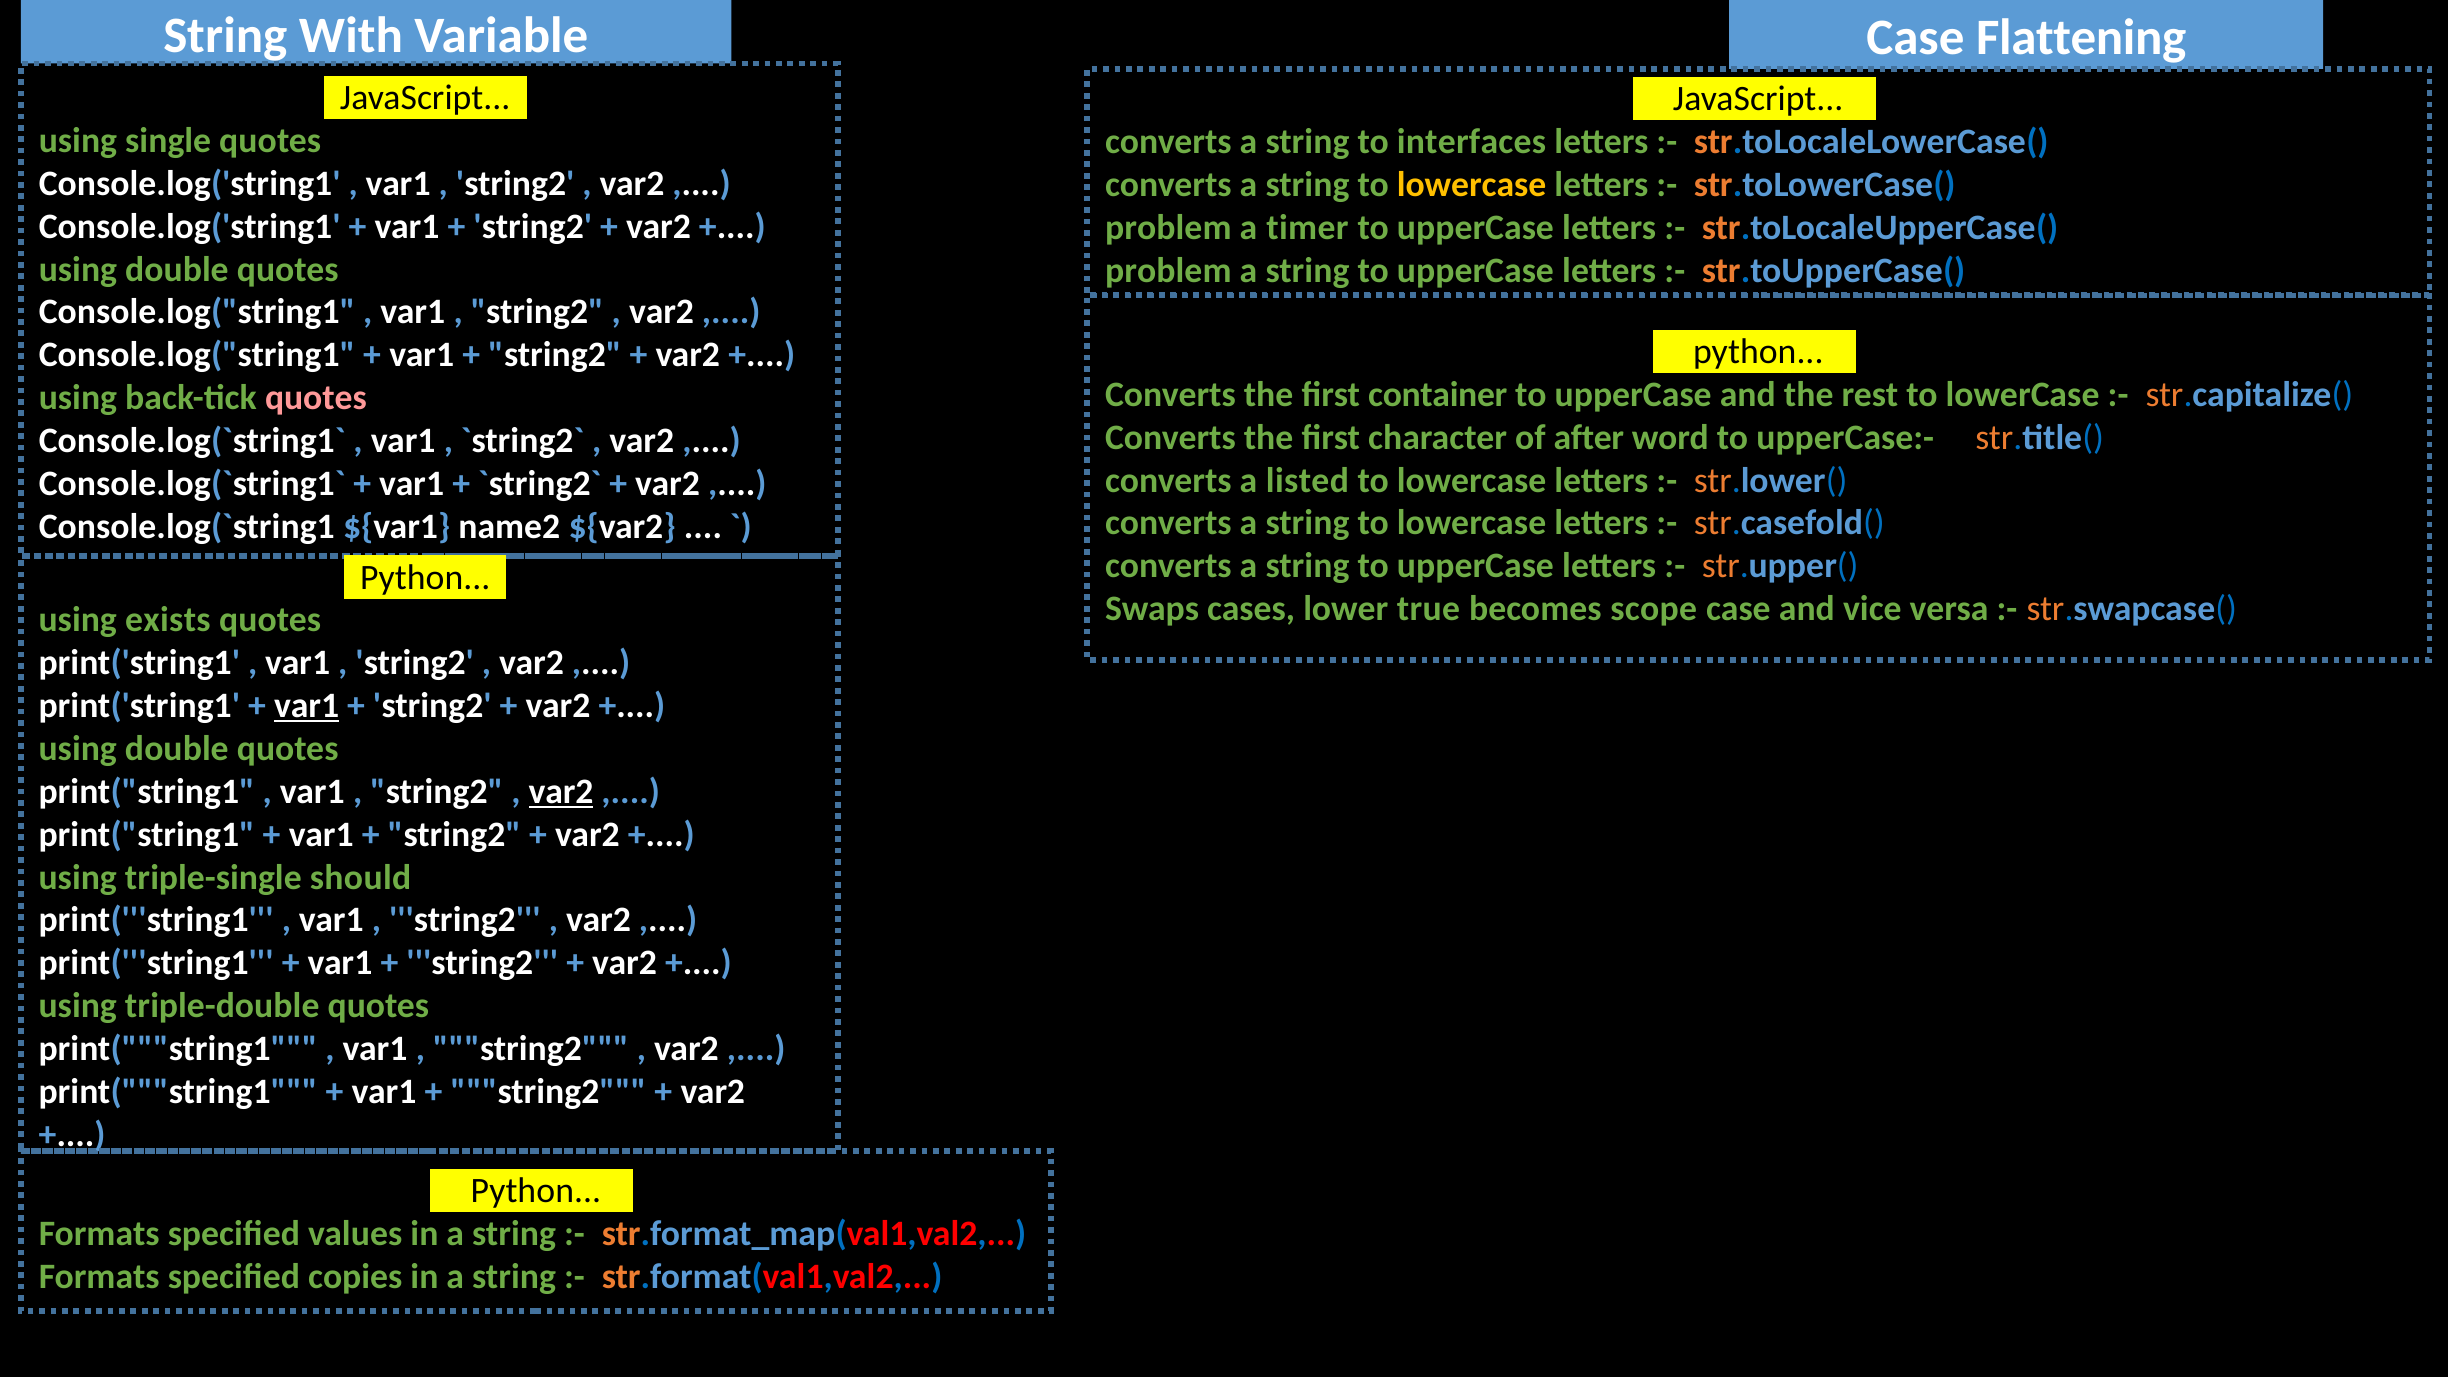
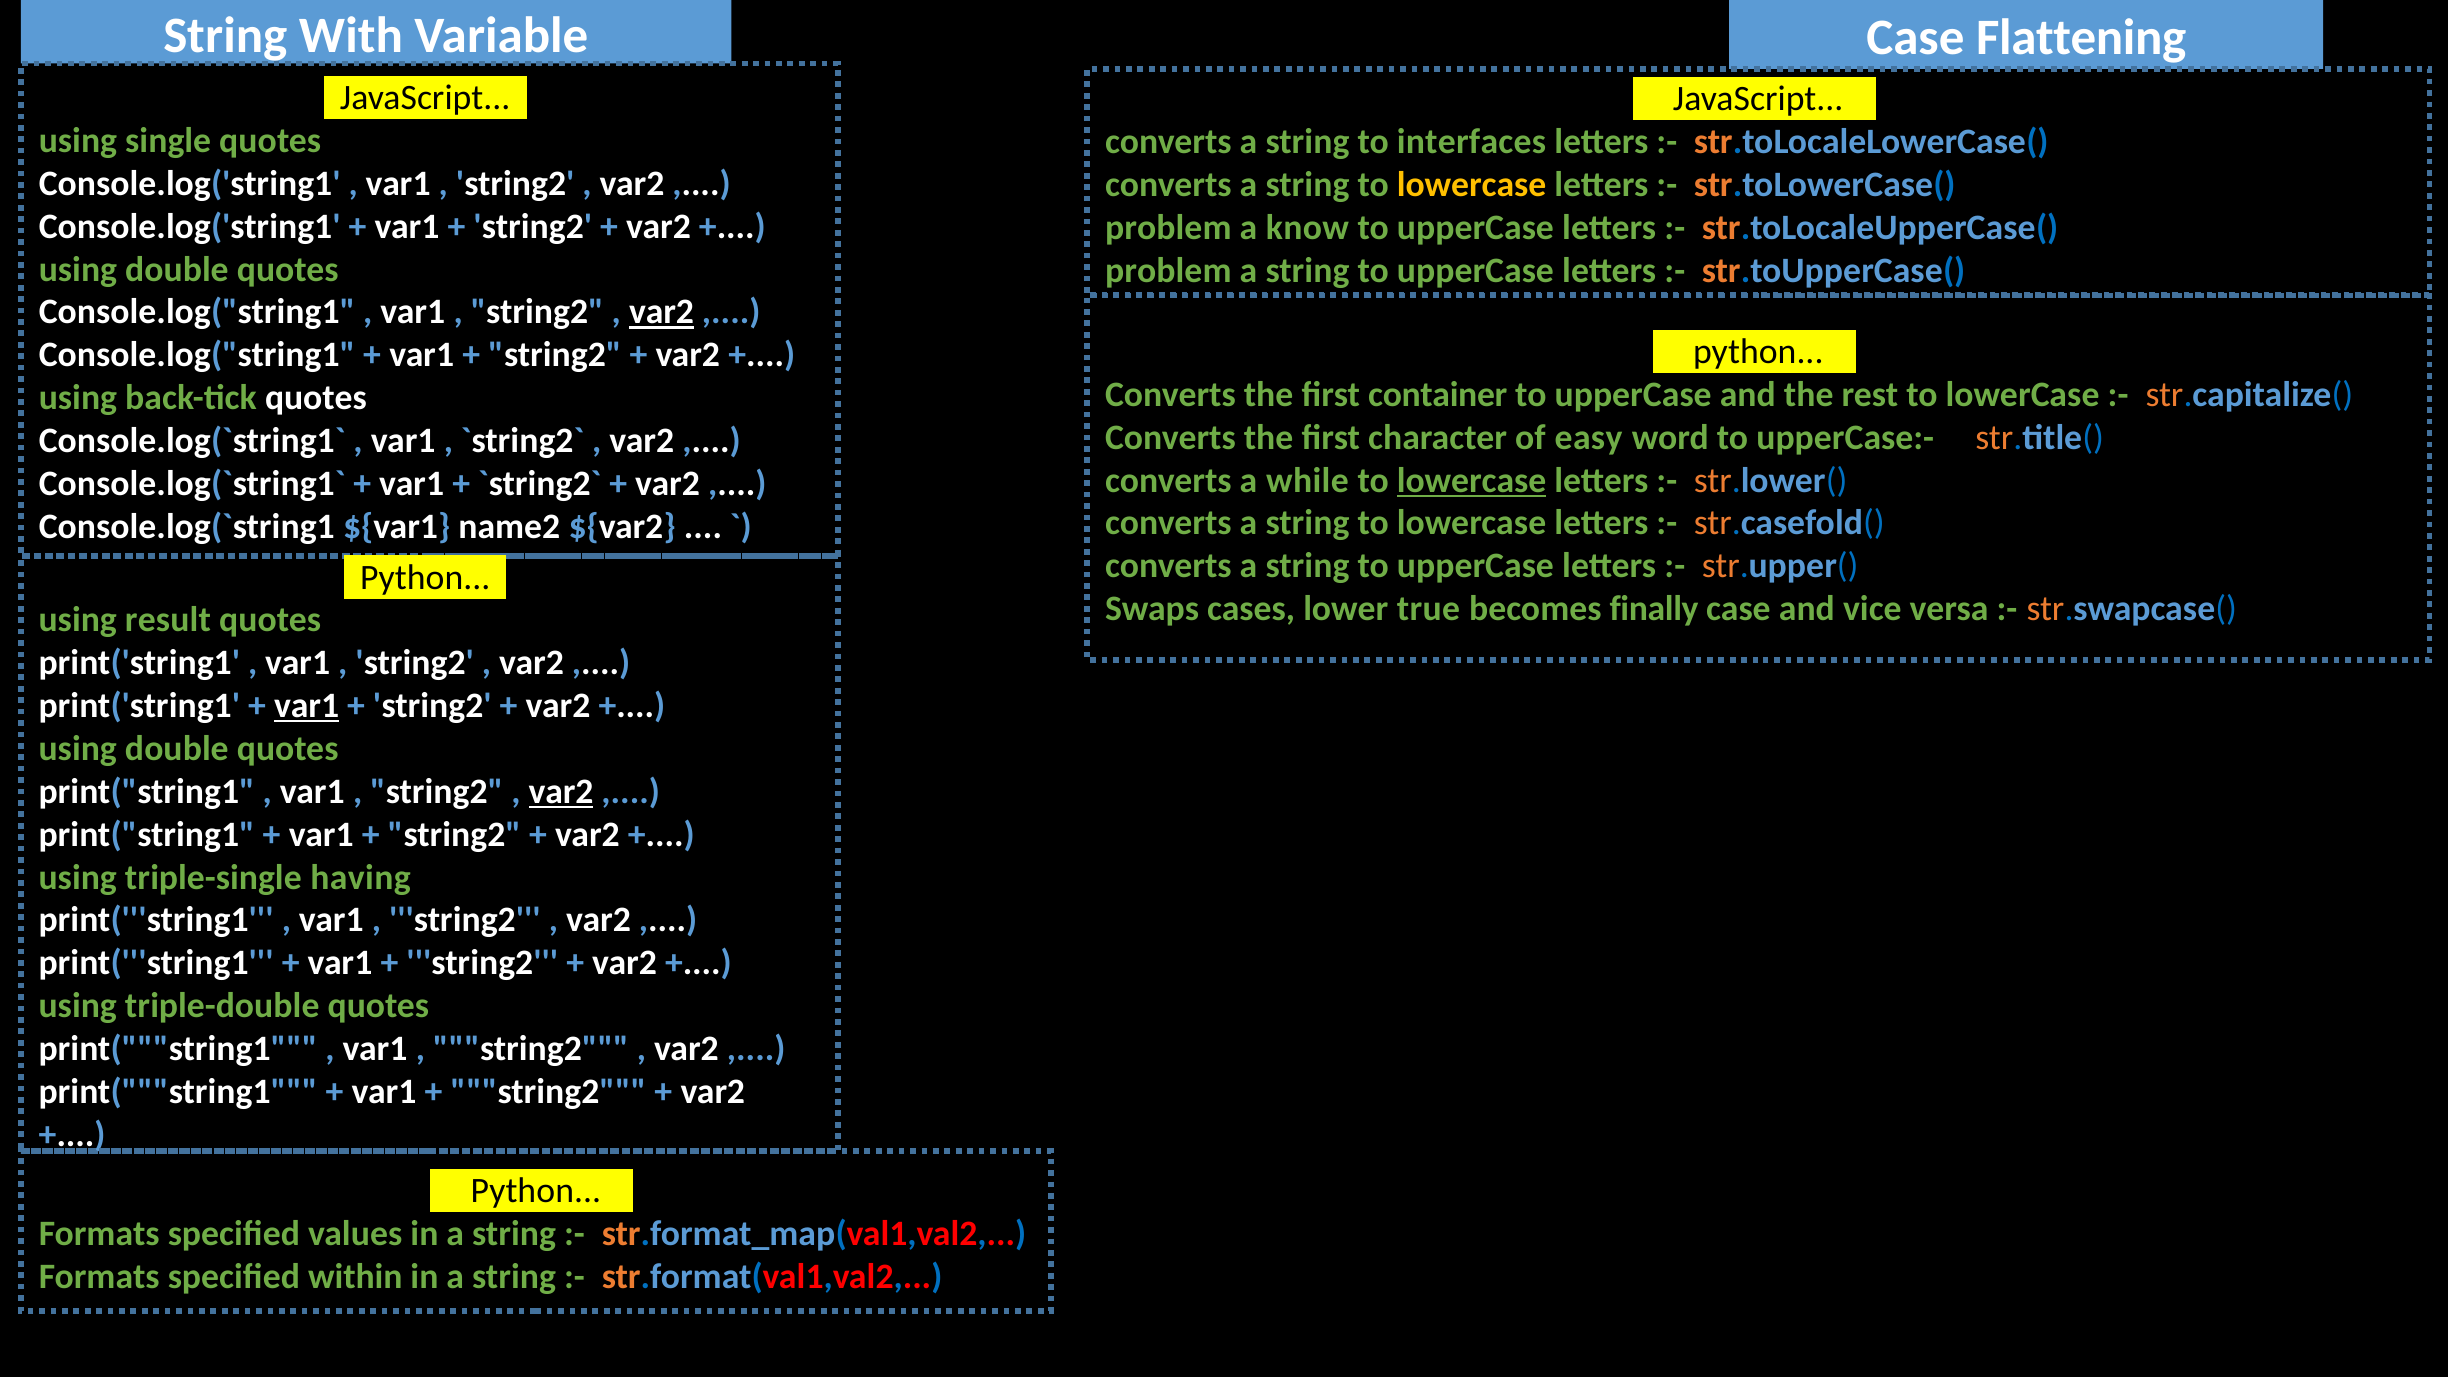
timer: timer -> know (1307, 227)
var2 underline: none -> present (662, 312)
quotes colour: pink -> white (316, 398)
after: after -> easy (1589, 437)
listed: listed -> while (1307, 480)
lowercase underline: none -> present (1472, 480)
scope: scope -> finally (1654, 609)
exists: exists -> result (168, 620)
should: should -> having (361, 877)
copies: copies -> within (355, 1276)
